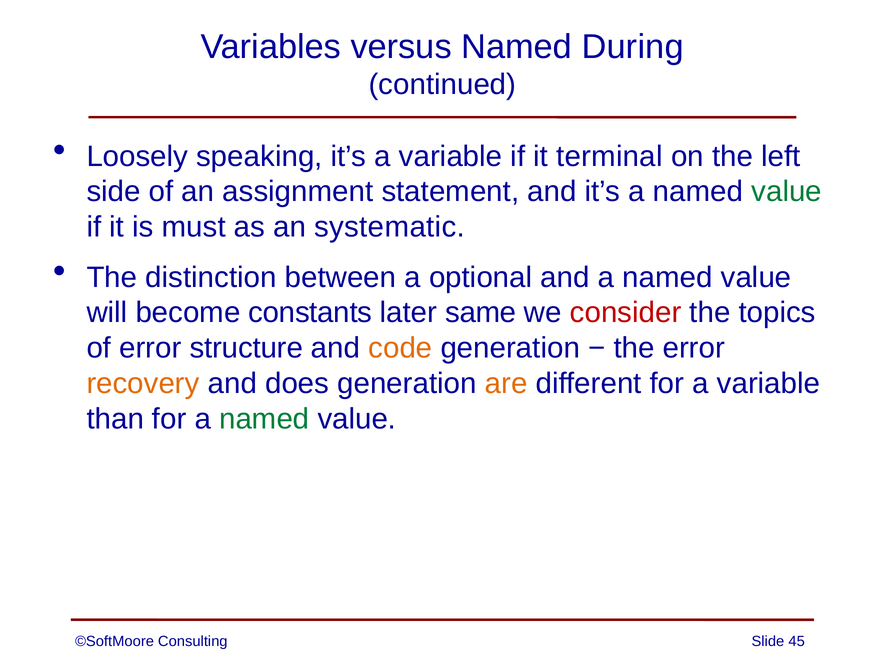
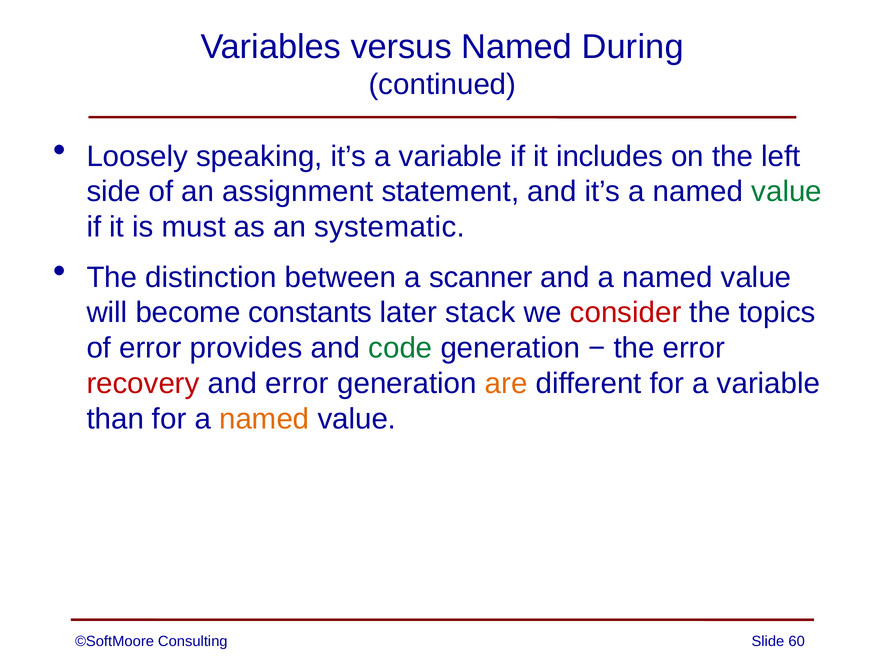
terminal: terminal -> includes (610, 156)
optional: optional -> scanner (481, 277)
same: same -> stack (480, 313)
structure: structure -> provides (246, 348)
code colour: orange -> green (400, 348)
recovery colour: orange -> red (143, 383)
and does: does -> error (297, 383)
named colour: green -> orange (264, 419)
45: 45 -> 60 (797, 641)
